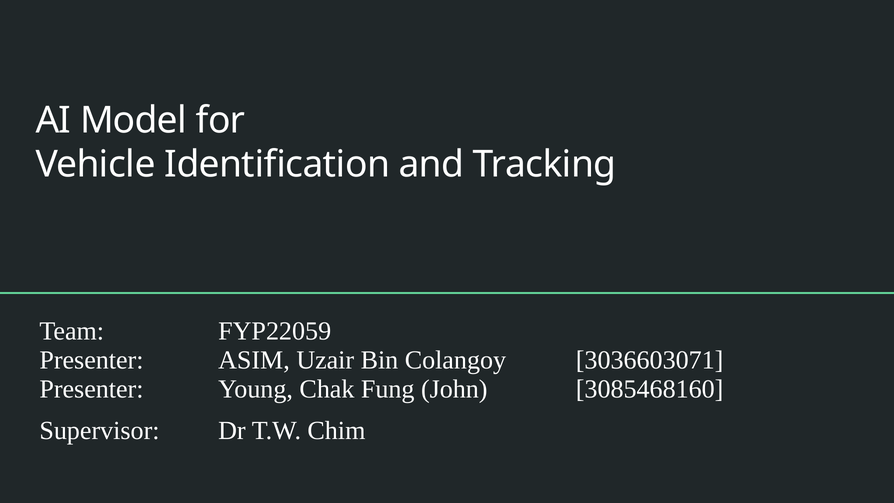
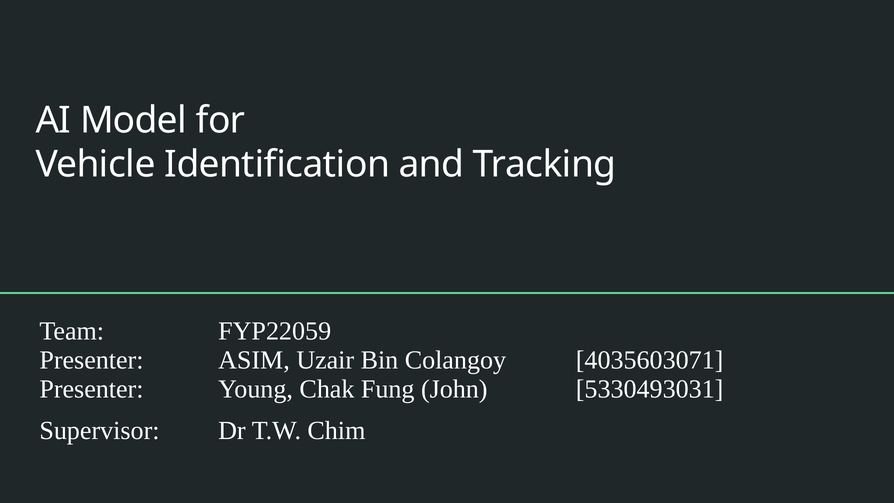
3036603071: 3036603071 -> 4035603071 (650, 360)
3085468160: 3085468160 -> 5330493031 (650, 389)
